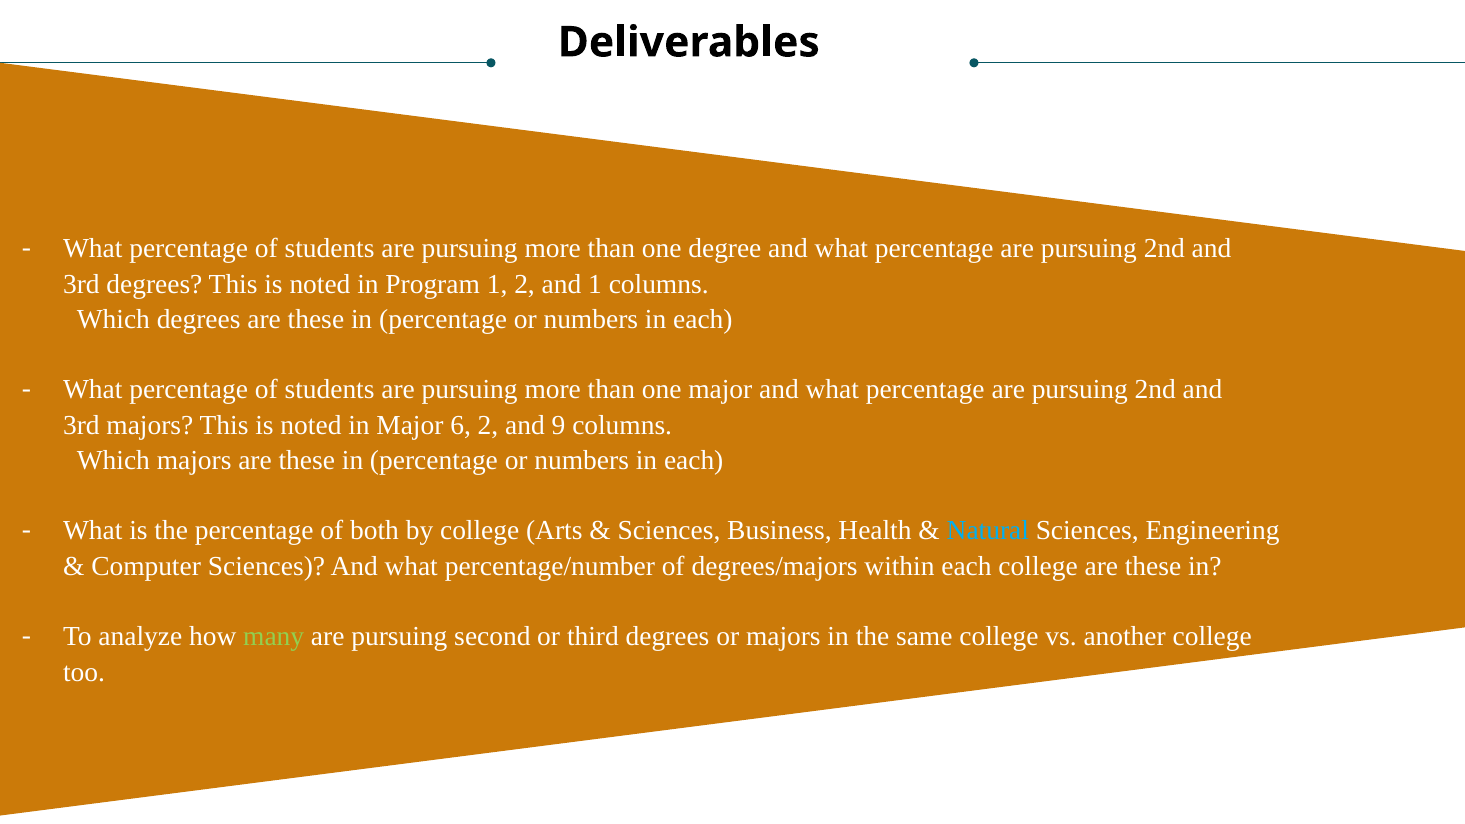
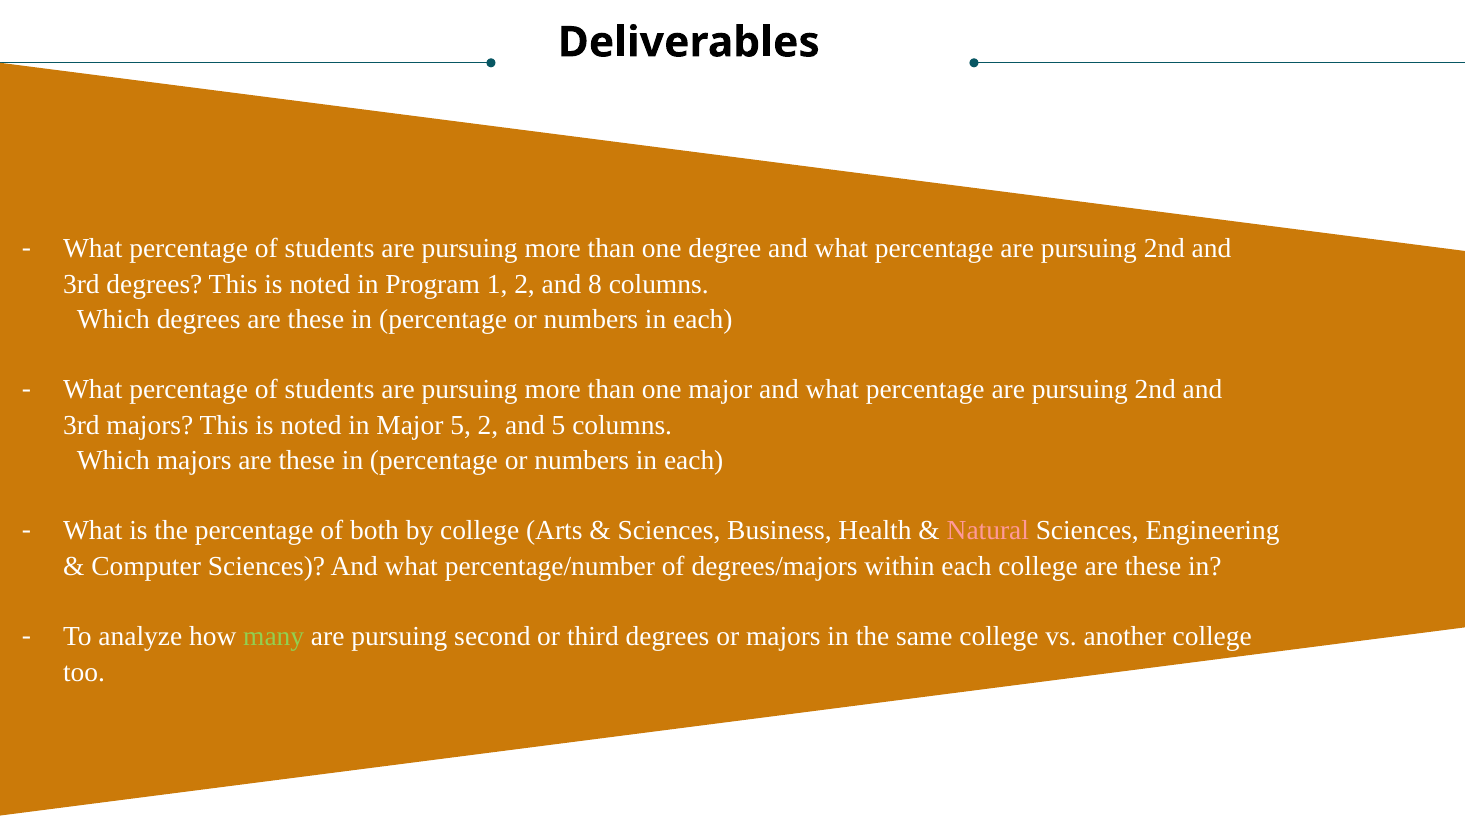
and 1: 1 -> 8 (595, 284)
Major 6: 6 -> 5 (461, 425)
and 9: 9 -> 5 (558, 425)
Natural colour: light blue -> pink (988, 531)
